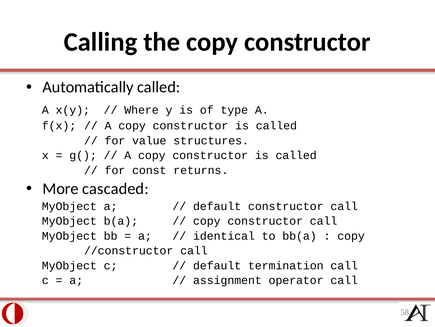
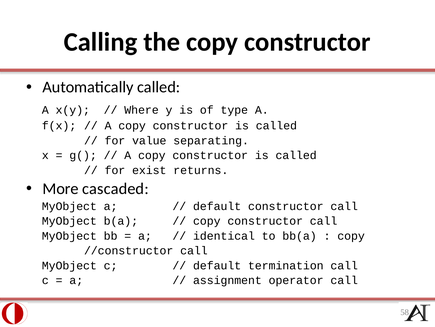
structures: structures -> separating (211, 140)
const: const -> exist (149, 170)
